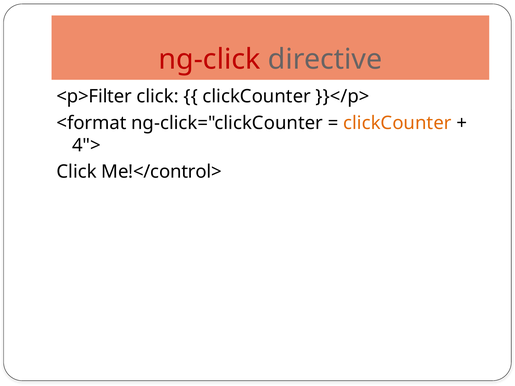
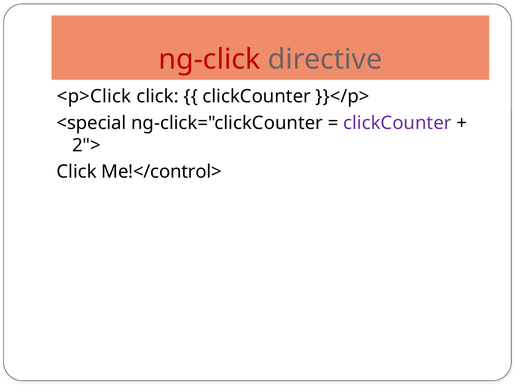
<p>Filter: <p>Filter -> <p>Click (94, 97)
<format: <format -> <special (91, 123)
clickCounter colour: orange -> purple (397, 123)
4">: 4"> -> 2"> (86, 145)
